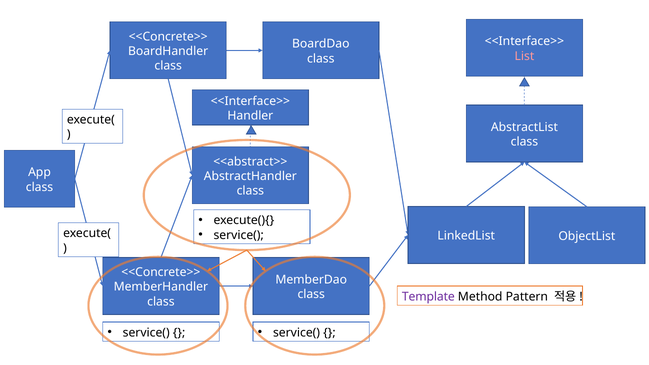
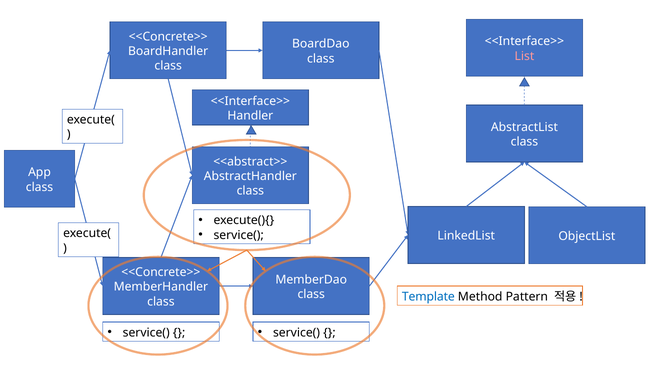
Template colour: purple -> blue (428, 297)
